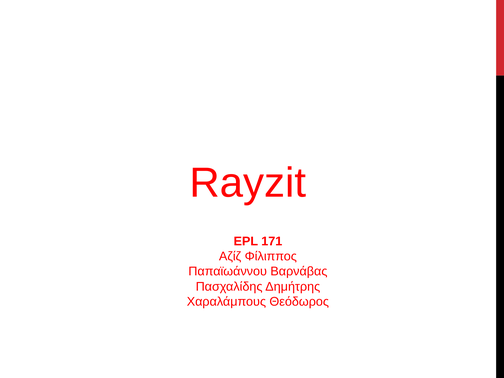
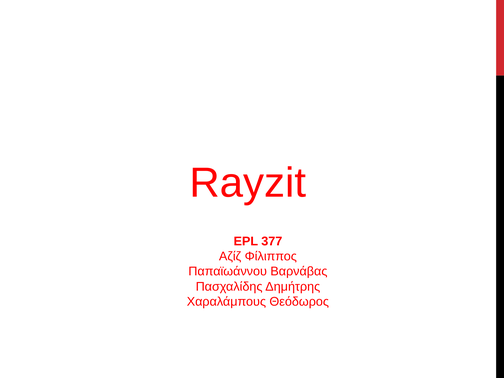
171: 171 -> 377 (272, 241)
